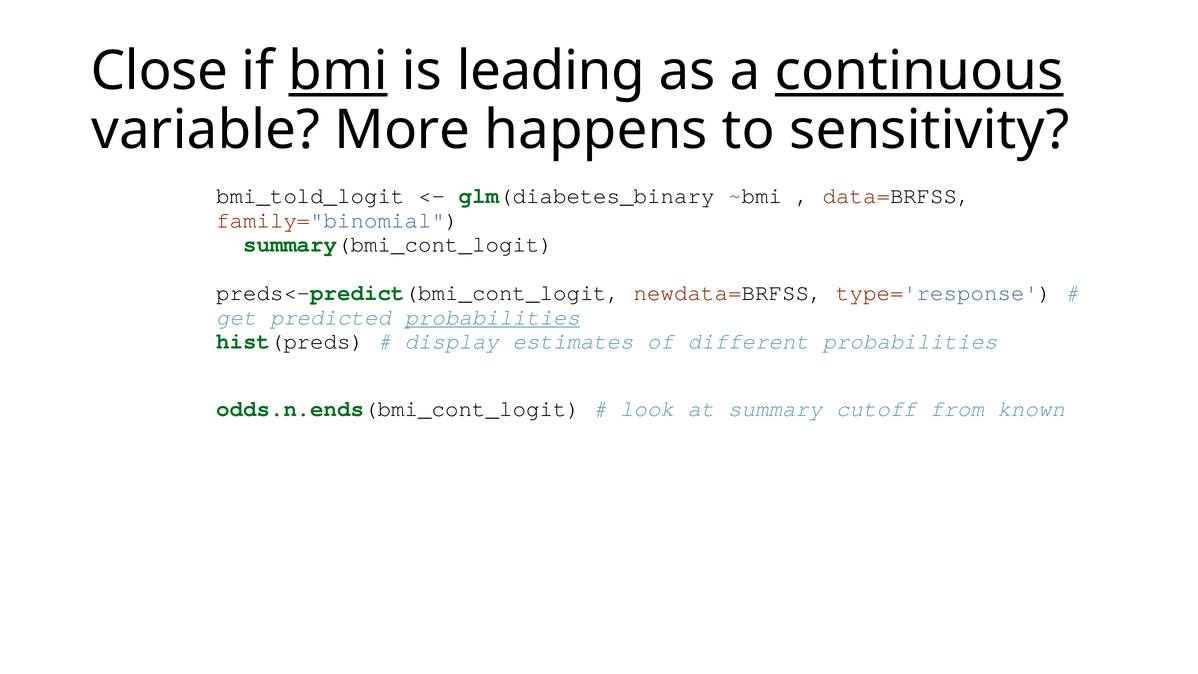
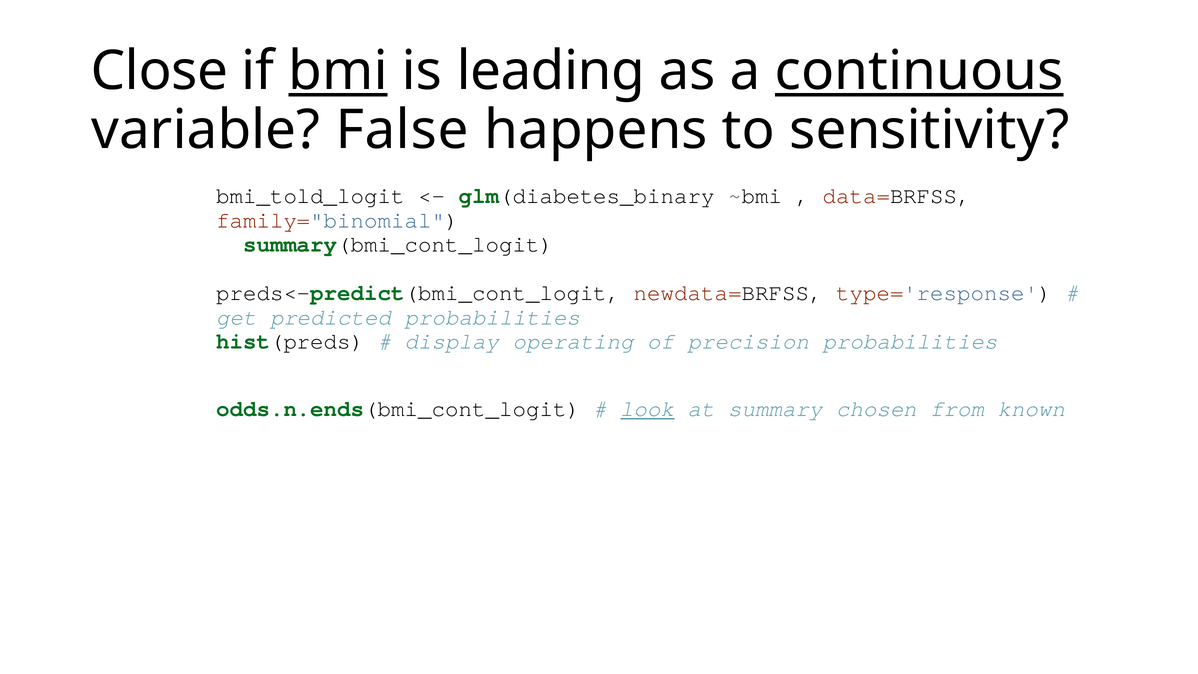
More: More -> False (402, 130)
probabilities underline: present -> none (492, 317)
estimates: estimates -> operating (573, 341)
different: different -> precision (748, 341)
look underline: none -> present (647, 409)
cutoff: cutoff -> chosen (877, 409)
